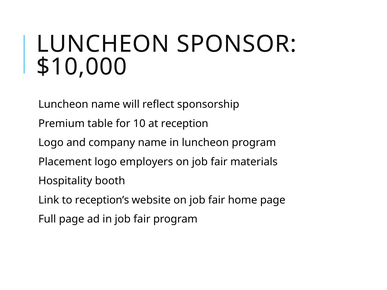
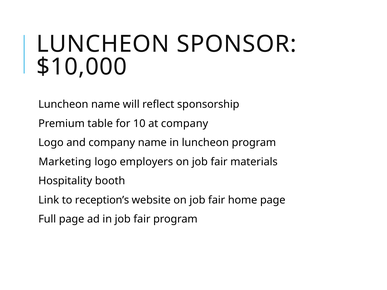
at reception: reception -> company (185, 124)
Placement: Placement -> Marketing (65, 162)
